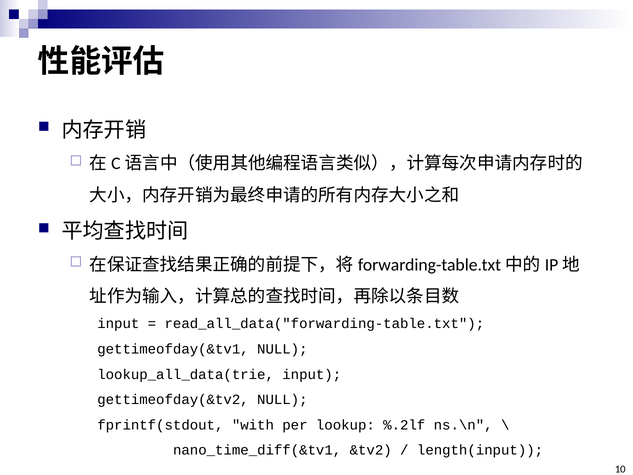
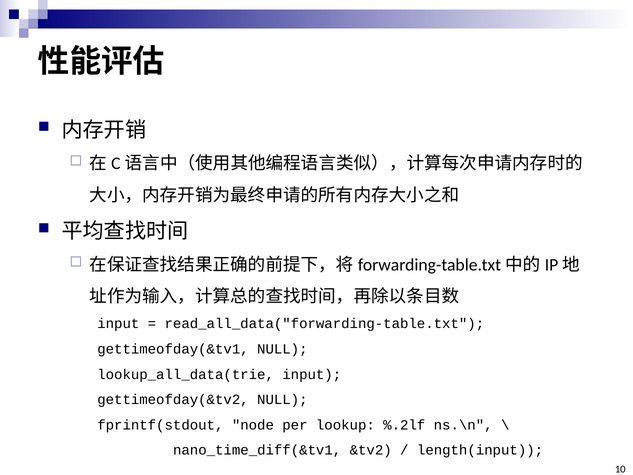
with: with -> node (253, 425)
